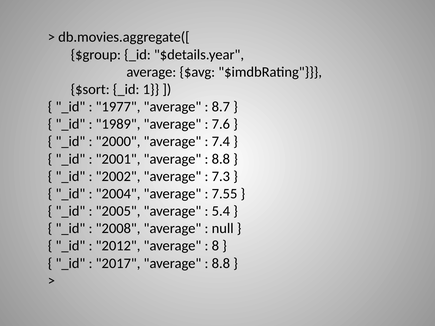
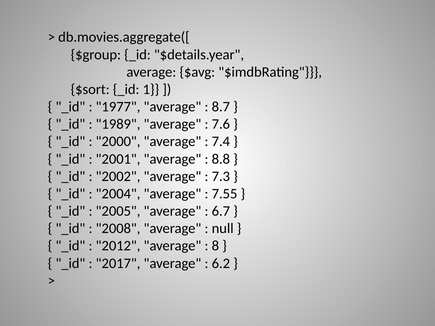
5.4: 5.4 -> 6.7 (221, 211)
8.8: 8.8 -> 6.2 (221, 263)
